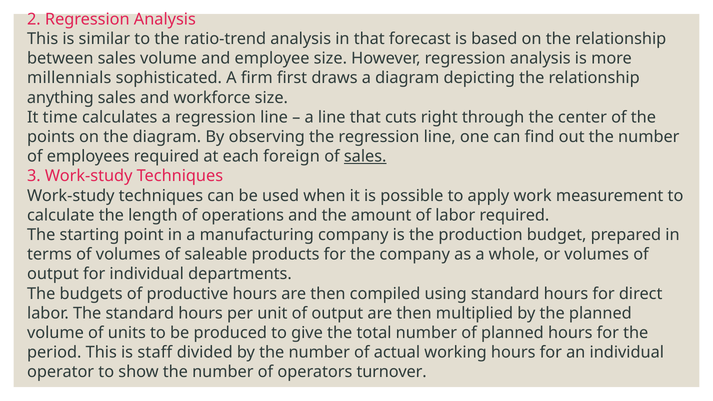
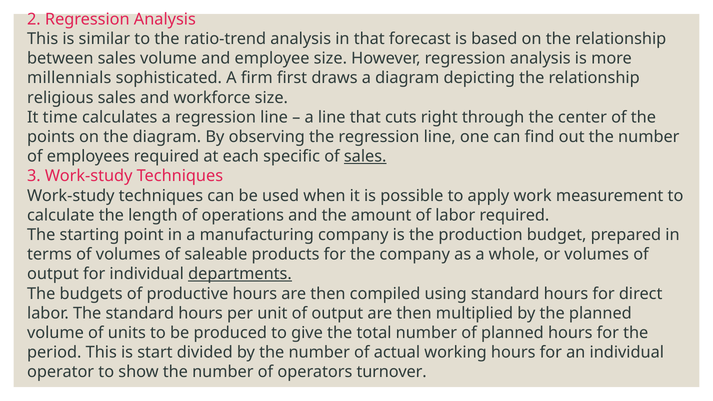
anything: anything -> religious (60, 98)
foreign: foreign -> specific (292, 156)
departments underline: none -> present (240, 274)
staff: staff -> start (155, 352)
